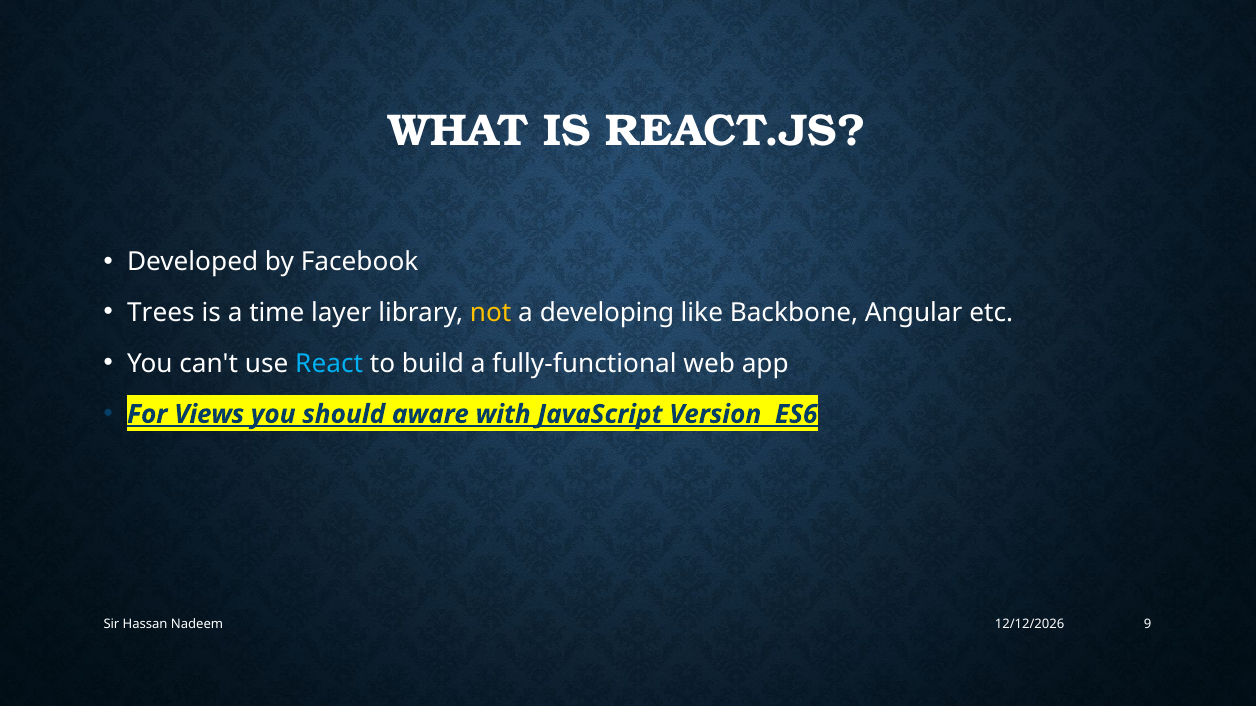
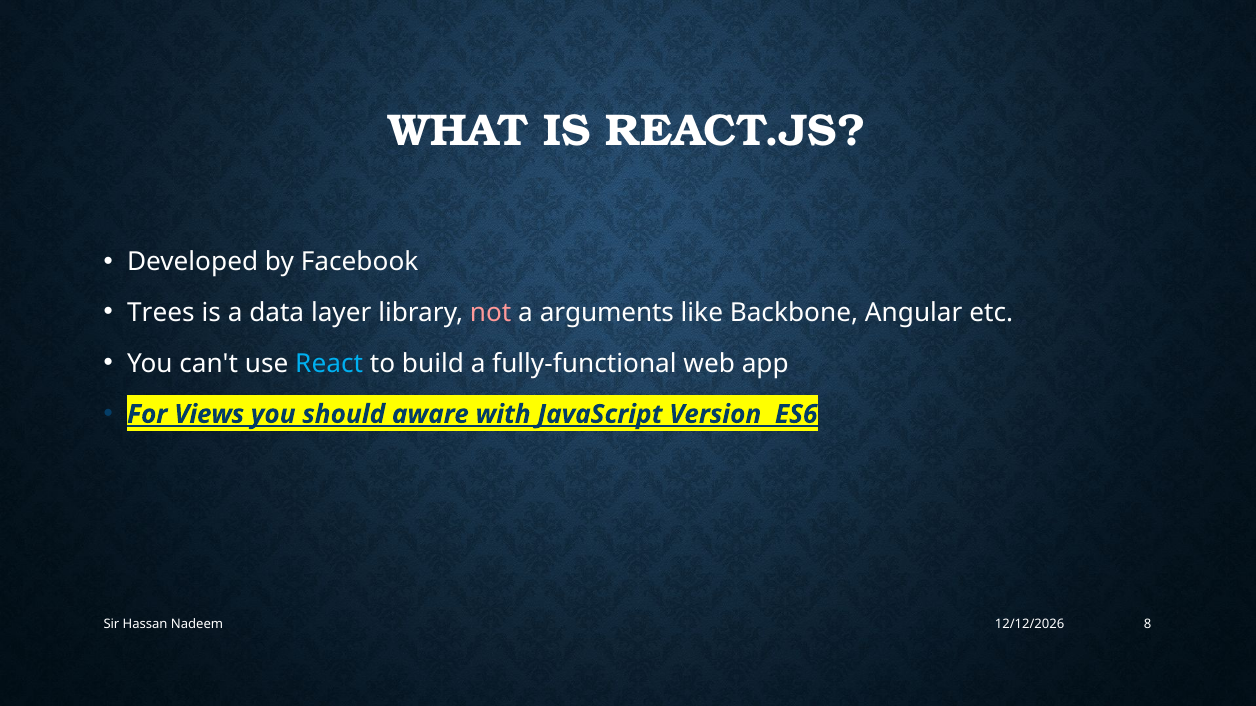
time: time -> data (277, 313)
not colour: yellow -> pink (491, 313)
developing: developing -> arguments (607, 313)
9: 9 -> 8 (1148, 625)
